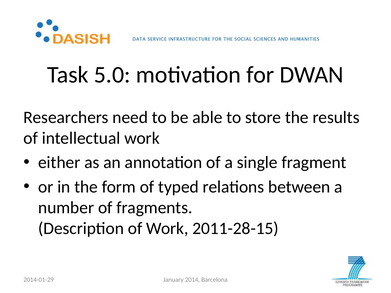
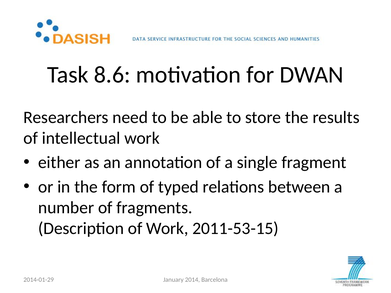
5.0: 5.0 -> 8.6 (112, 75)
2011-28-15: 2011-28-15 -> 2011-53-15 (236, 229)
